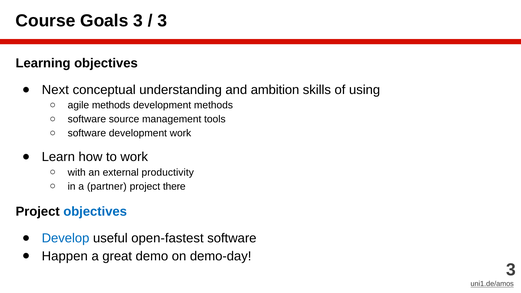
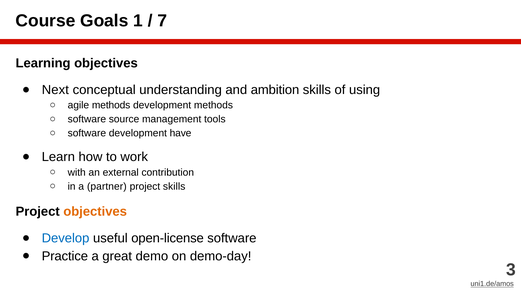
Goals 3: 3 -> 1 (138, 21)
3: 3 -> 7 (162, 21)
development work: work -> have (181, 133)
productivity: productivity -> contribution (168, 172)
project there: there -> skills (174, 186)
objectives colour: blue -> orange (95, 212)
open-fastest: open-fastest -> open-license (168, 238)
Happen: Happen -> Practice (65, 256)
